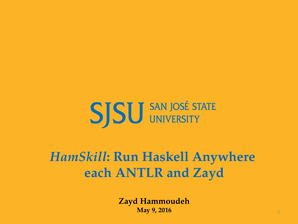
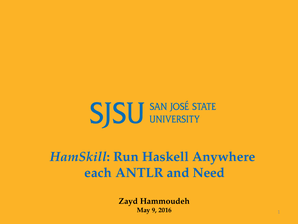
and Zayd: Zayd -> Need (209, 172)
